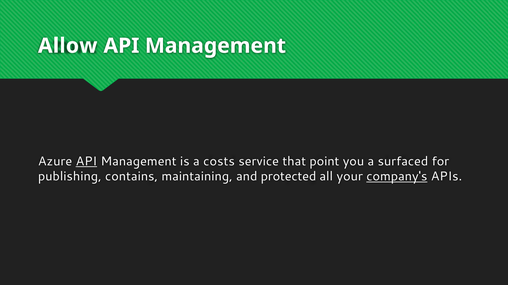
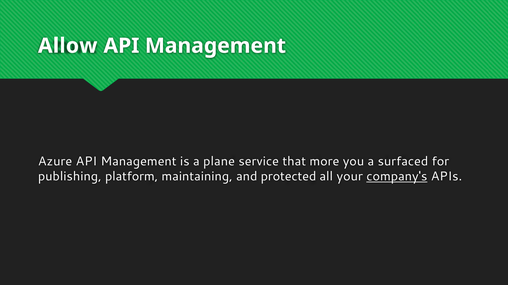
API underline: present -> none (86, 162)
costs: costs -> plane (219, 162)
point: point -> more (324, 162)
contains: contains -> platform (132, 177)
